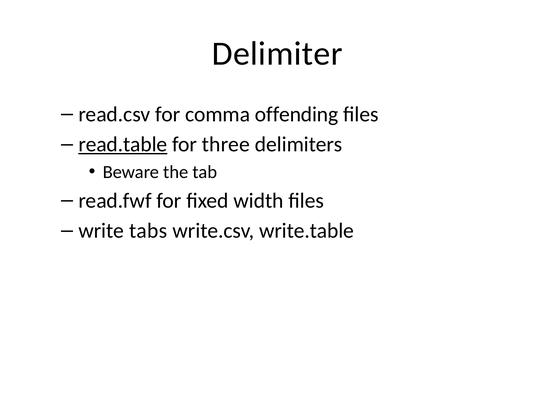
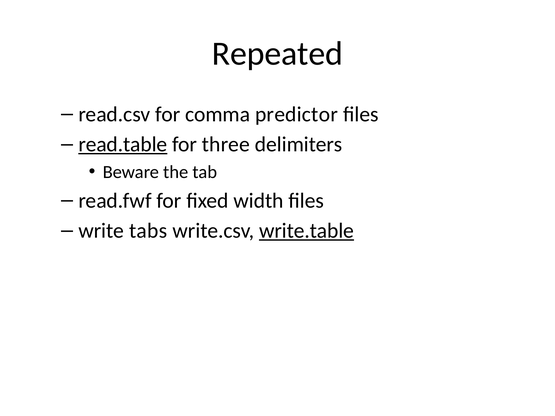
Delimiter: Delimiter -> Repeated (277, 54)
offending: offending -> predictor (296, 114)
write.table underline: none -> present (307, 231)
